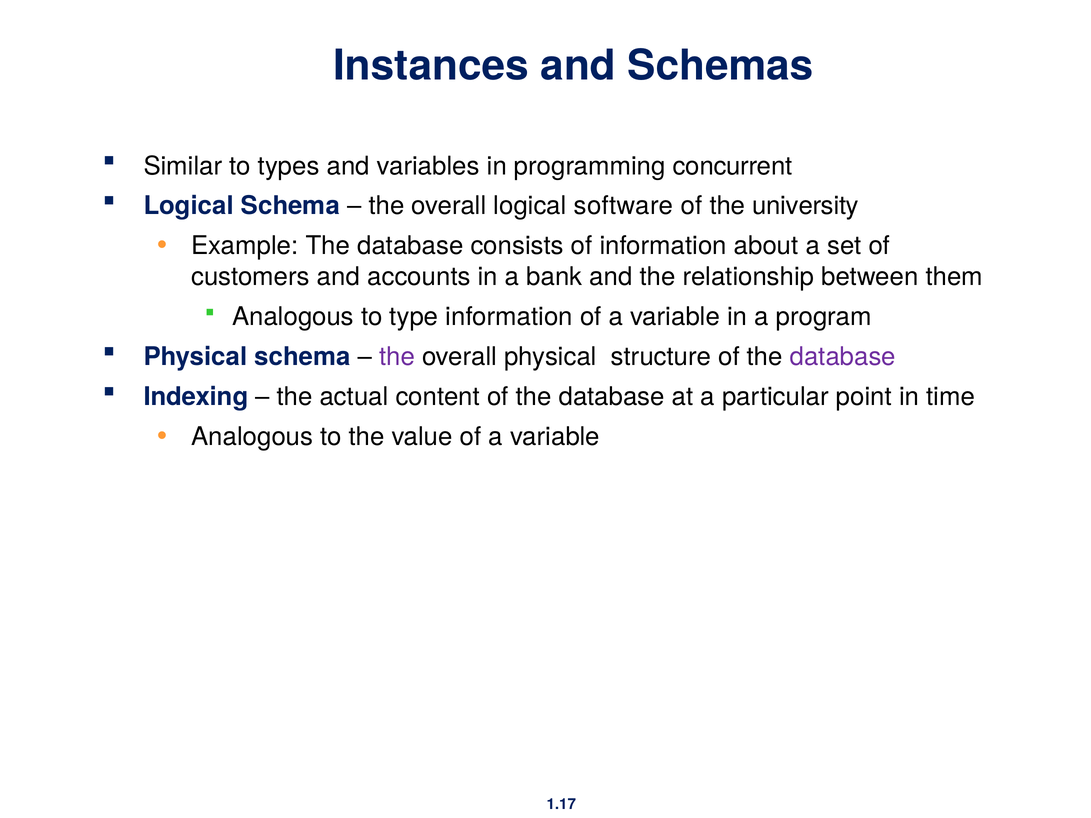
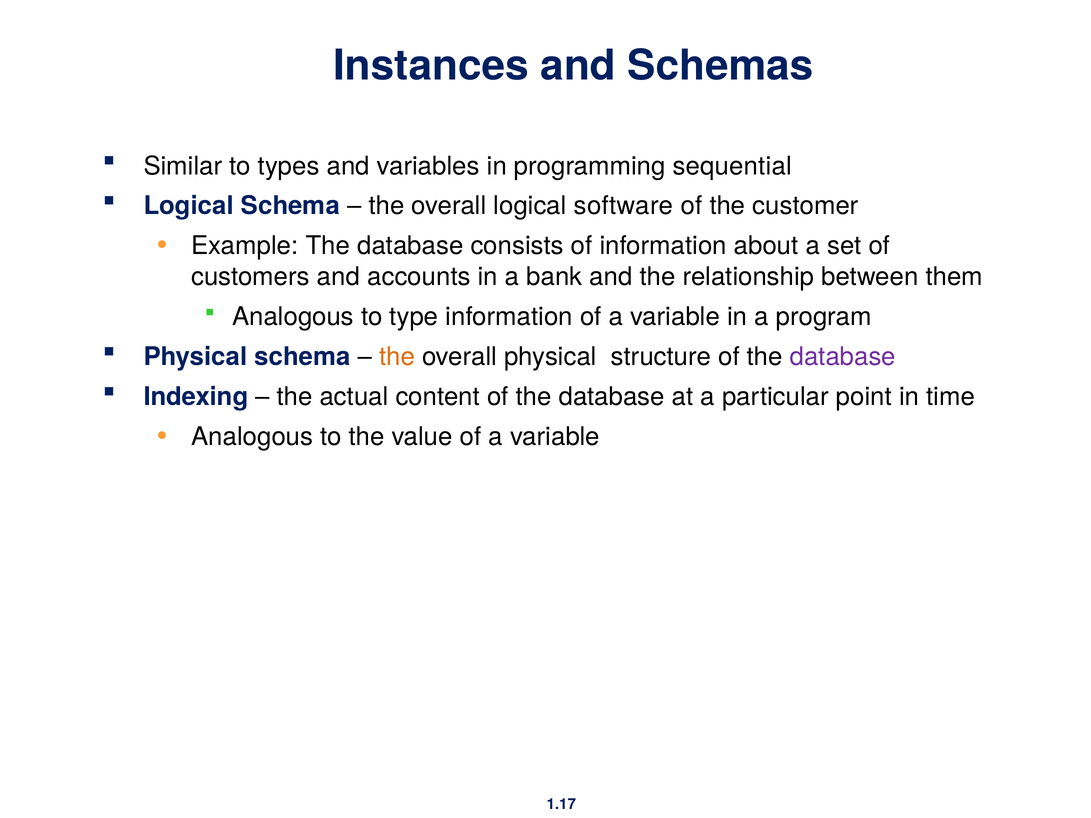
concurrent: concurrent -> sequential (732, 166)
university: university -> customer (805, 206)
the colour: purple -> orange (397, 357)
